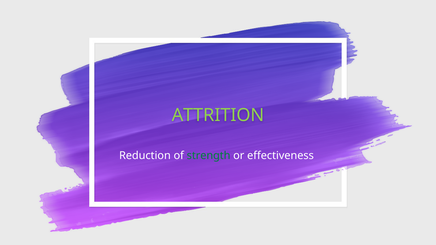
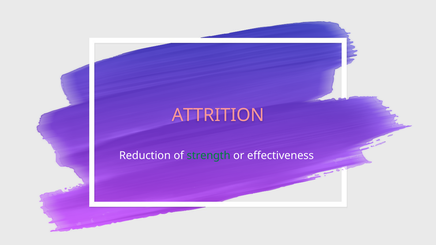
ATTRITION colour: light green -> pink (218, 115)
